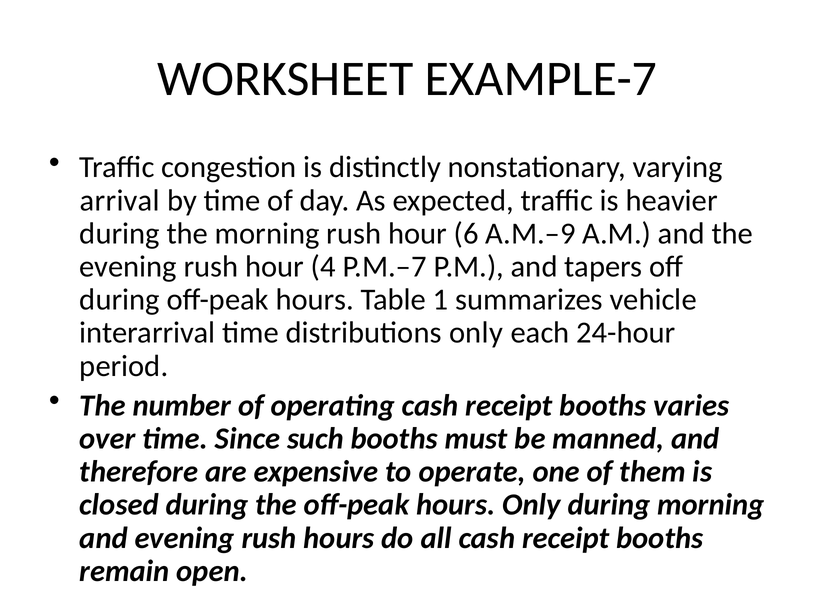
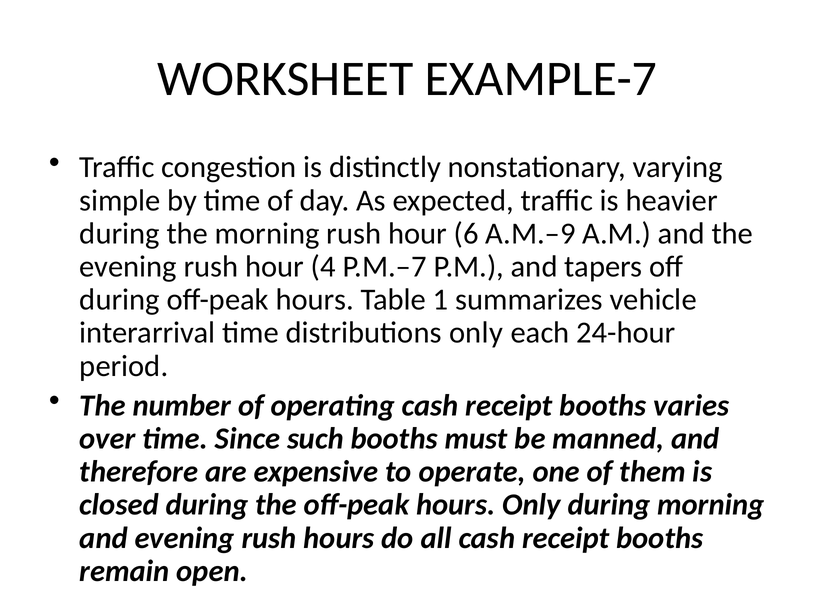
arrival: arrival -> simple (120, 200)
